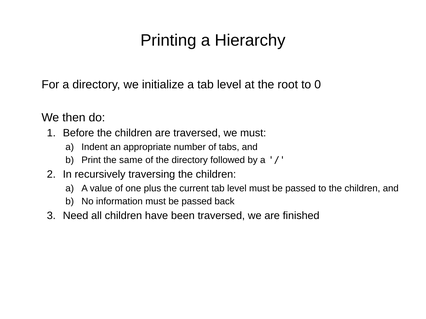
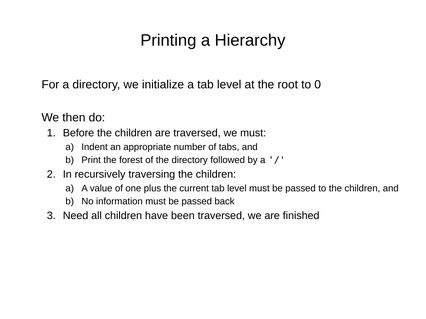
same: same -> forest (131, 160)
